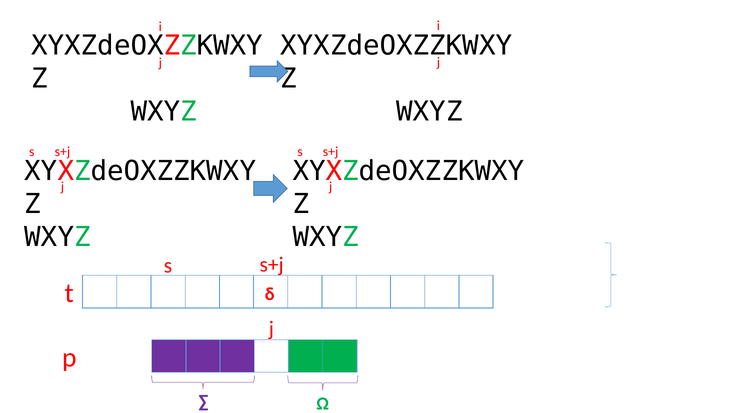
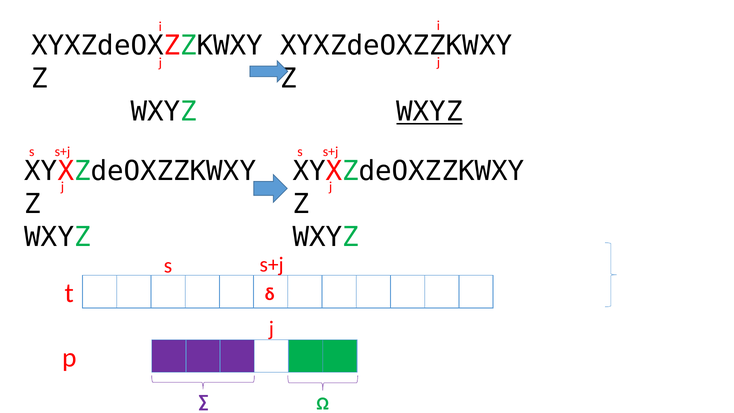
WXYZ underline: none -> present (429, 112)
